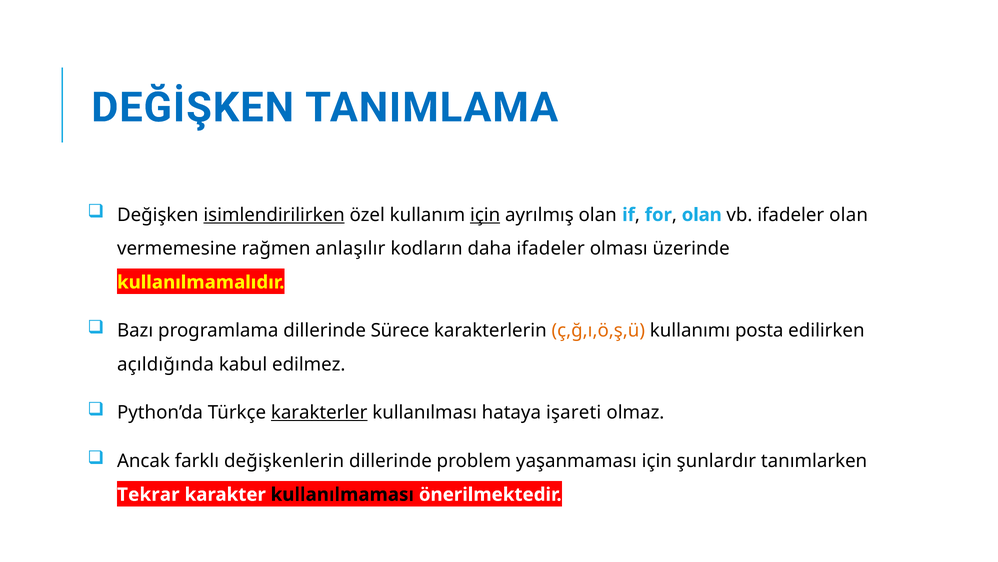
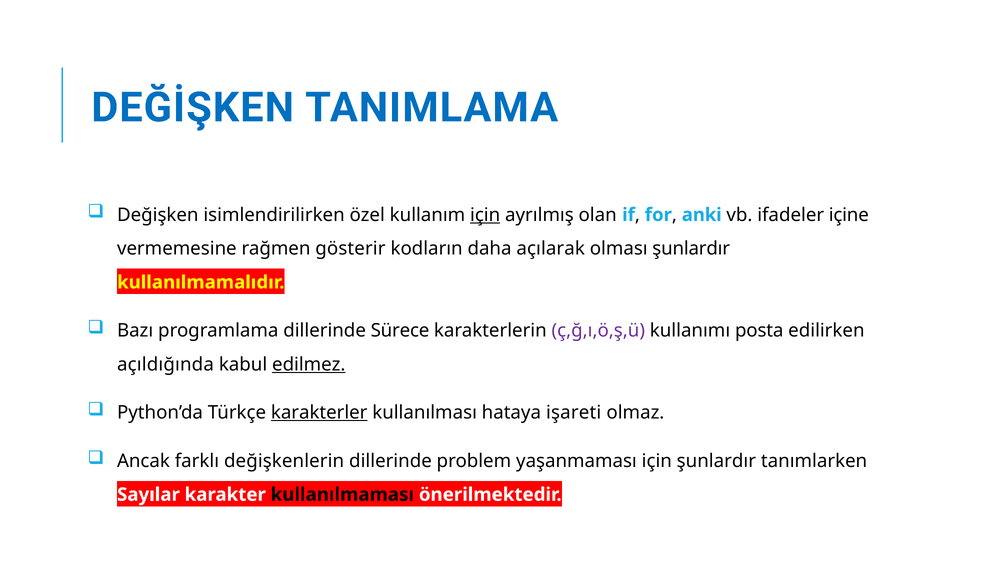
isimlendirilirken underline: present -> none (274, 215)
olan: olan -> anki (702, 215)
ifadeler olan: olan -> içine (849, 215)
anlaşılır: anlaşılır -> gösterir (350, 248)
daha ifadeler: ifadeler -> açılarak (551, 248)
olması üzerinde: üzerinde -> şunlardır (691, 248)
ç,ğ,ı,ö,ş,ü colour: orange -> purple (598, 330)
edilmez underline: none -> present (309, 364)
Tekrar: Tekrar -> Sayılar (148, 494)
